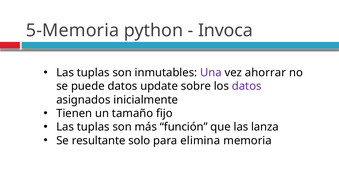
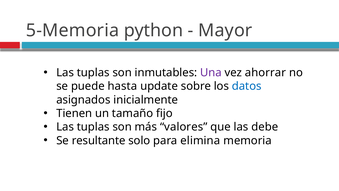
Invoca: Invoca -> Mayor (225, 31)
puede datos: datos -> hasta (122, 86)
datos colour: purple -> blue (247, 86)
función: función -> valores (184, 127)
lanza: lanza -> debe (265, 127)
